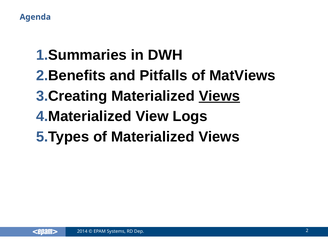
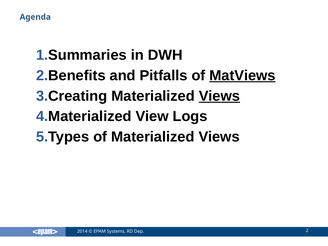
MatViews underline: none -> present (242, 76)
